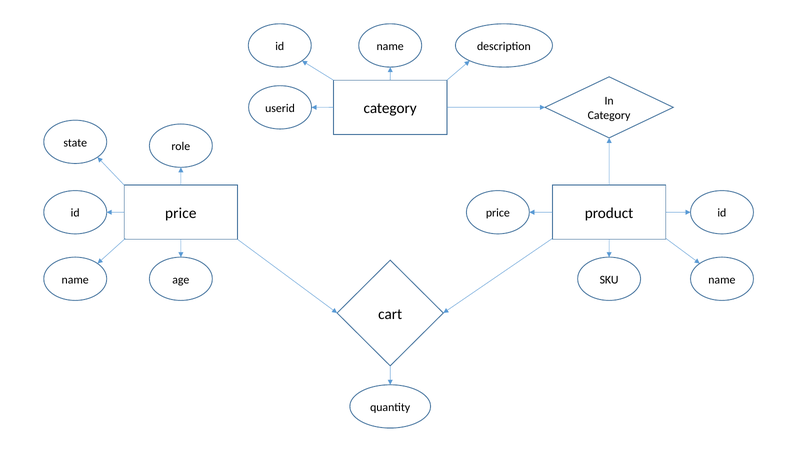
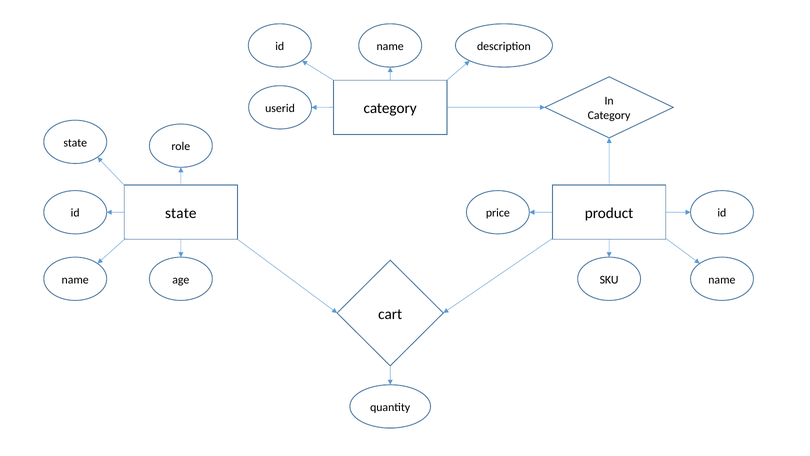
price: price -> state (181, 213)
